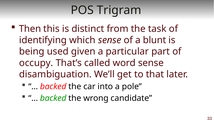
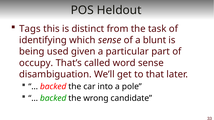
Trigram: Trigram -> Heldout (119, 10)
Then: Then -> Tags (30, 29)
